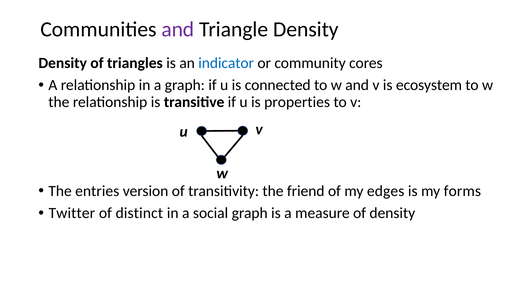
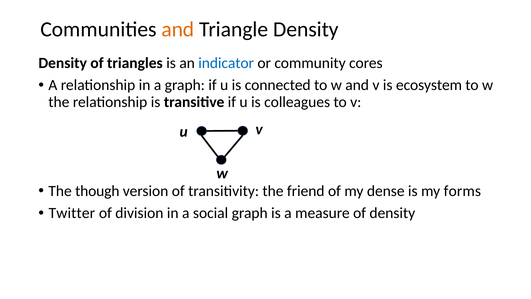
and colour: purple -> orange (178, 29)
properties: properties -> colleagues (297, 102)
entries: entries -> though (97, 191)
edges: edges -> dense (386, 191)
distinct: distinct -> division (139, 213)
